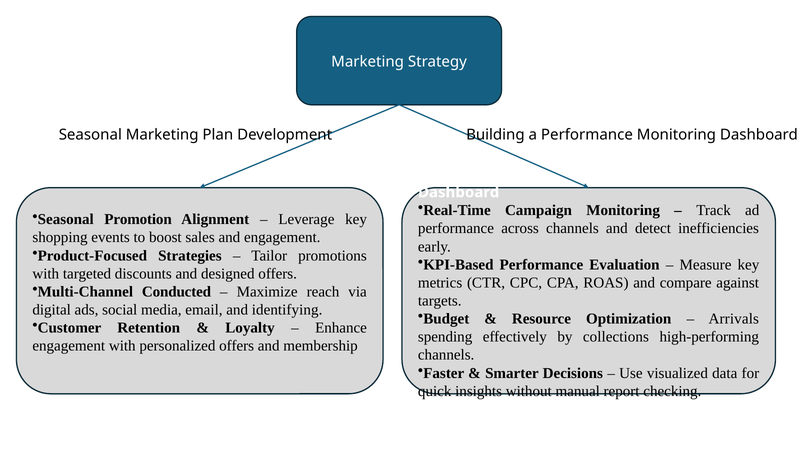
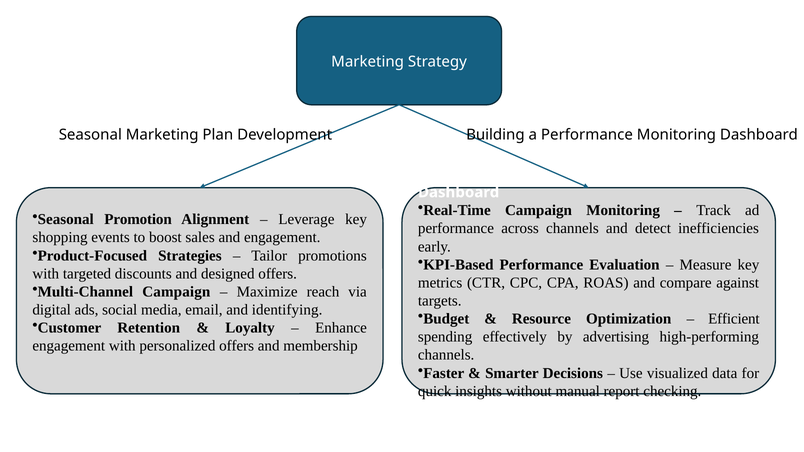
Multi-Channel Conducted: Conducted -> Campaign (176, 292)
Arrivals: Arrivals -> Efficient (734, 319)
collections: collections -> advertising (616, 337)
